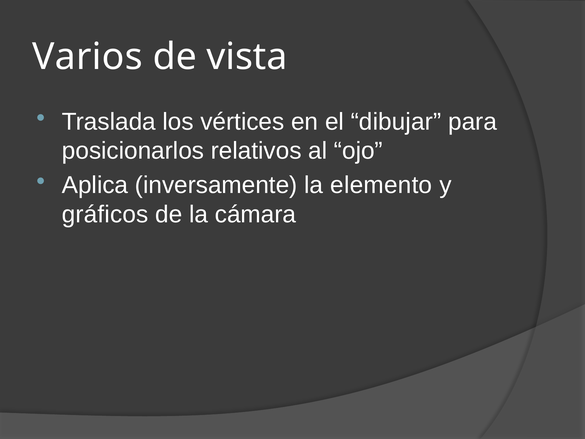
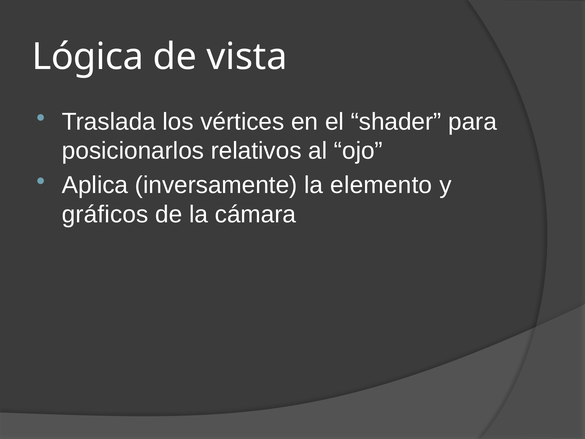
Varios: Varios -> Lógica (88, 57)
dibujar: dibujar -> shader (396, 122)
